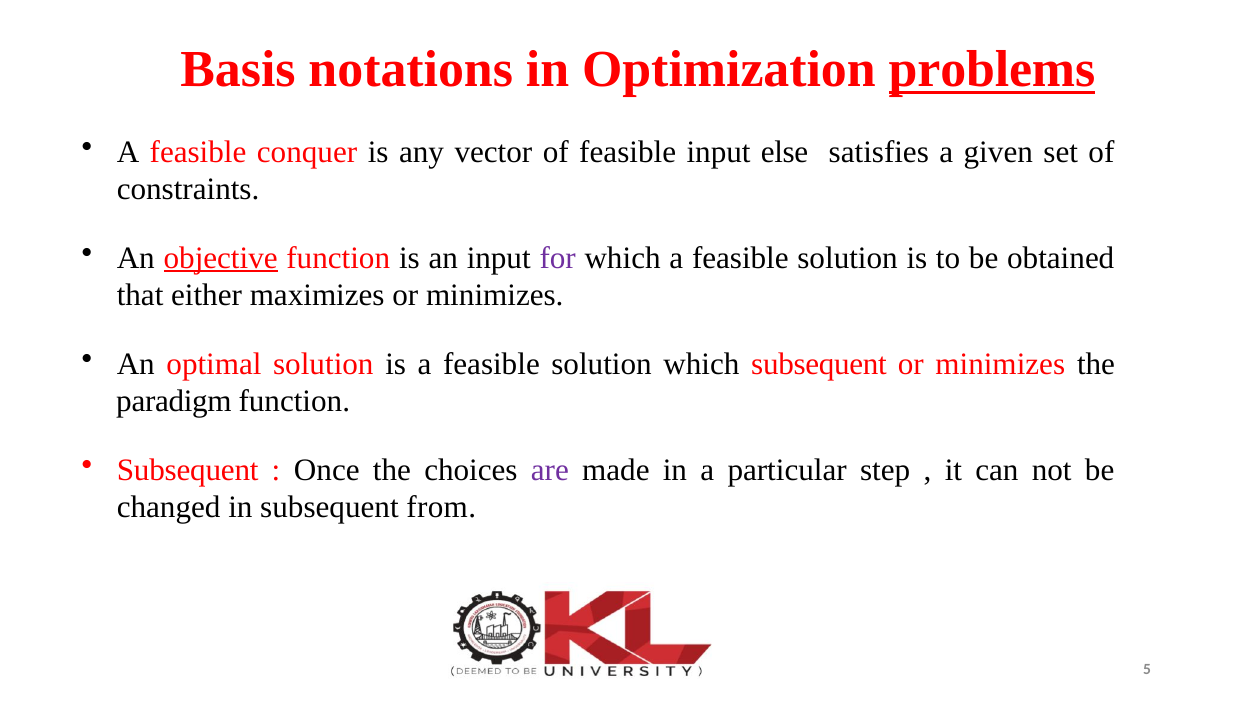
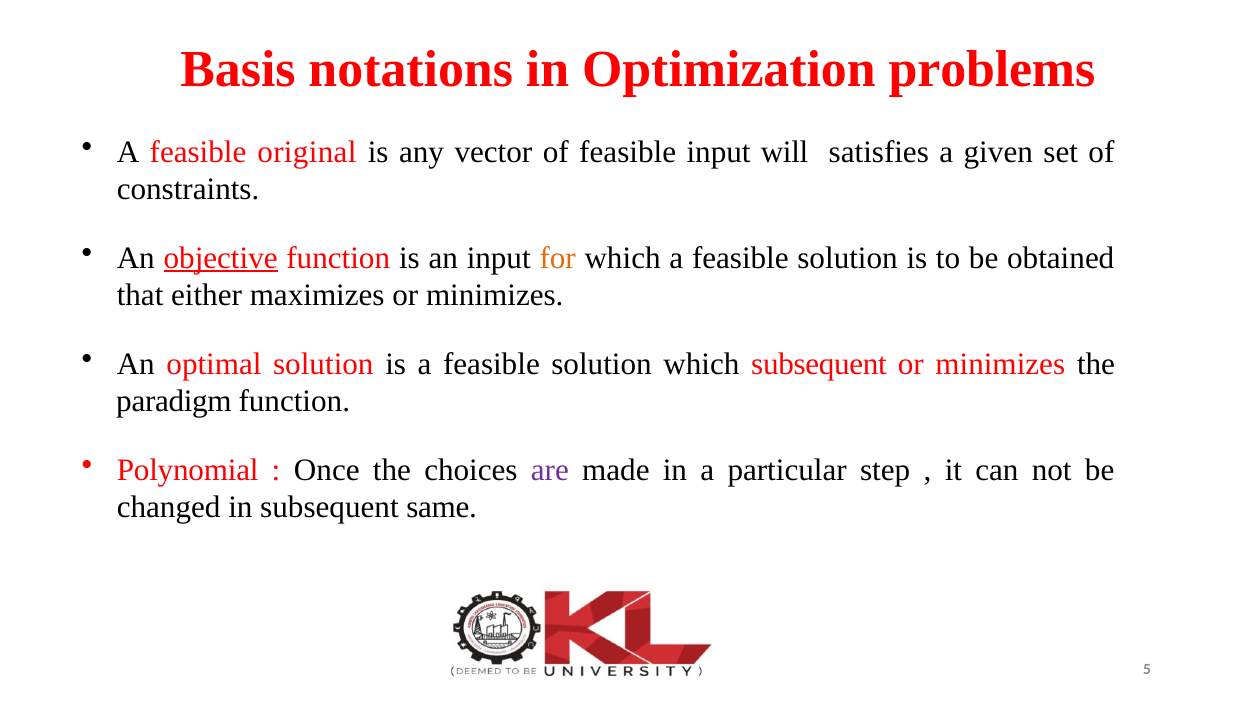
problems underline: present -> none (992, 70)
conquer: conquer -> original (307, 152)
else: else -> will (785, 152)
for colour: purple -> orange (558, 258)
Subsequent: Subsequent -> Polynomial (188, 470)
from: from -> same (442, 507)
